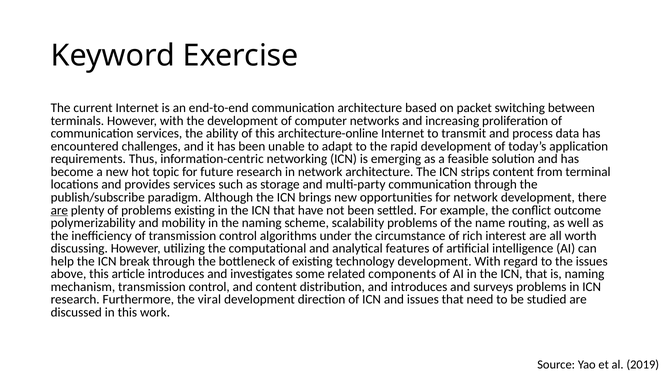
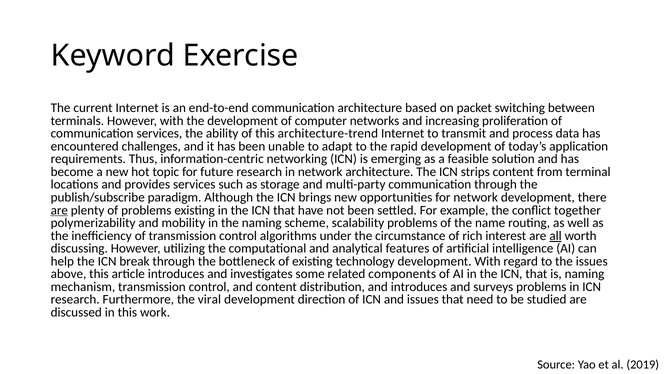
architecture-online: architecture-online -> architecture-trend (328, 134)
outcome: outcome -> together (578, 210)
all underline: none -> present (556, 236)
